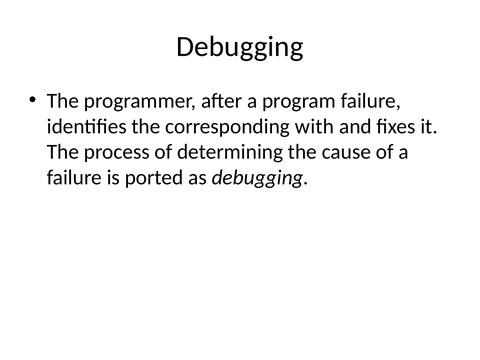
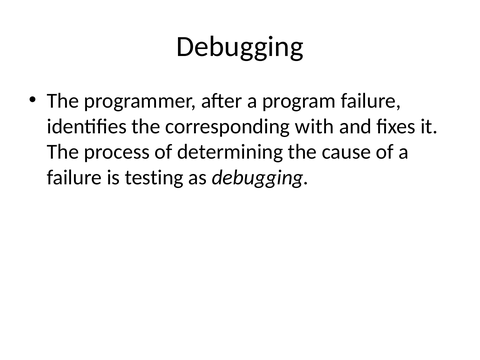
ported: ported -> testing (154, 178)
